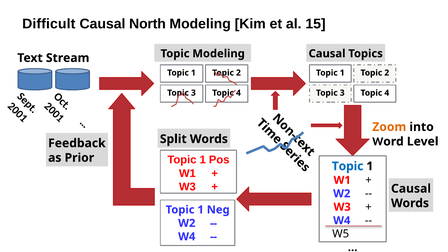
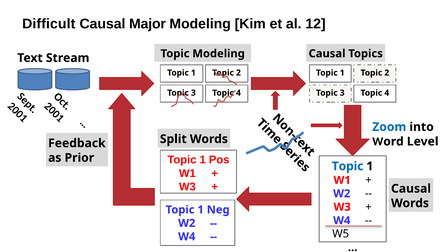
North: North -> Major (147, 24)
15: 15 -> 12 (316, 24)
Zoom colour: orange -> blue (389, 127)
